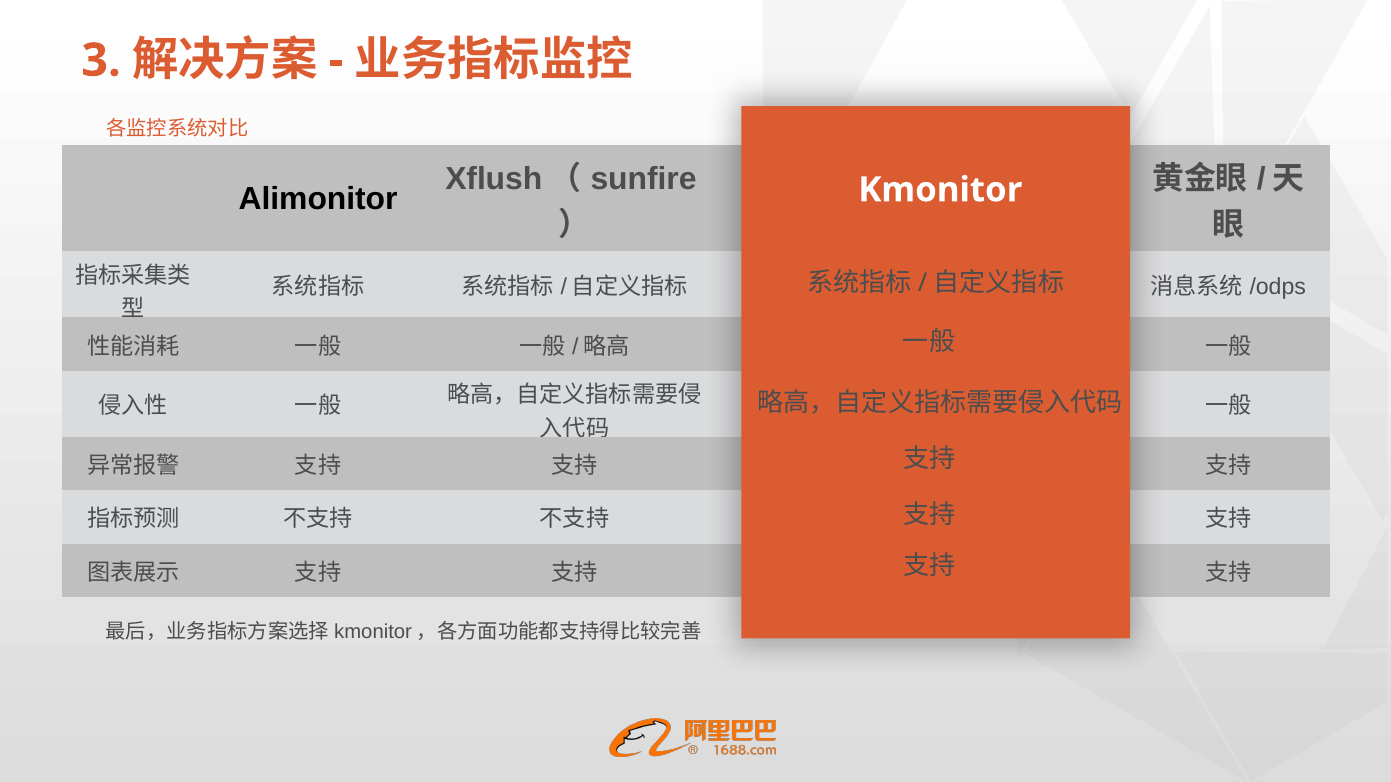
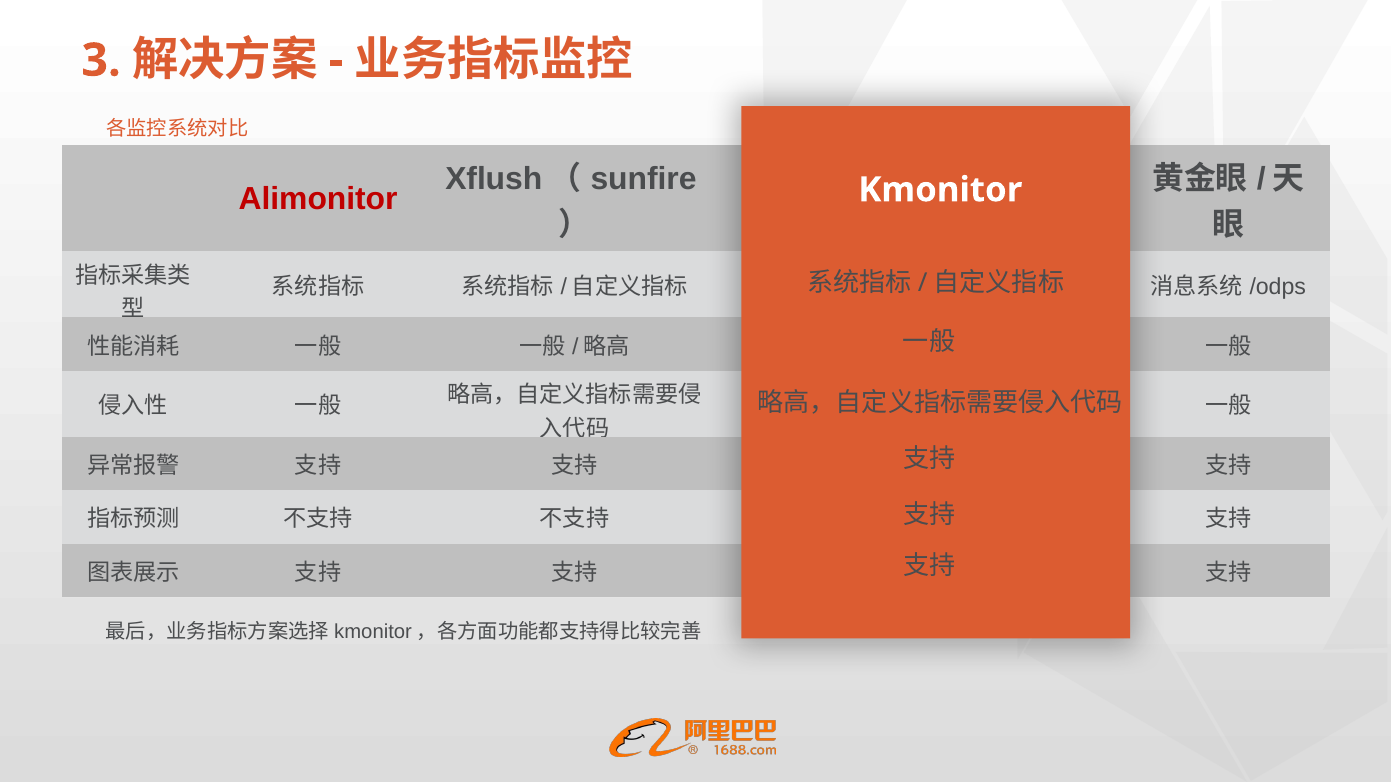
Alimonitor colour: black -> red (318, 199)
